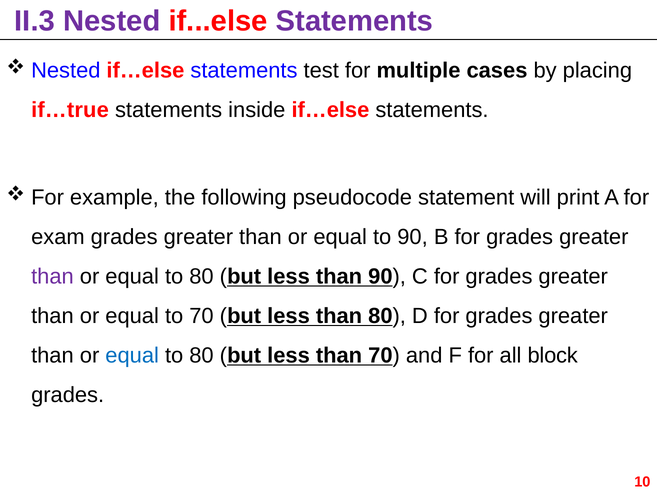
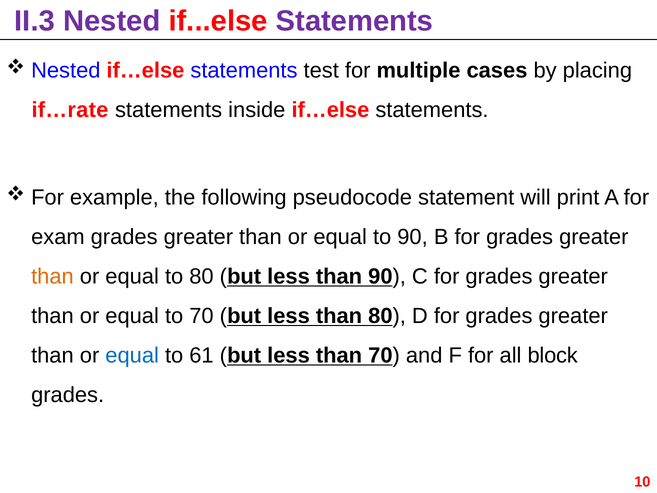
if…true: if…true -> if…rate (70, 110)
than colour: purple -> orange (52, 276)
80: 80 -> 61 (201, 355)
